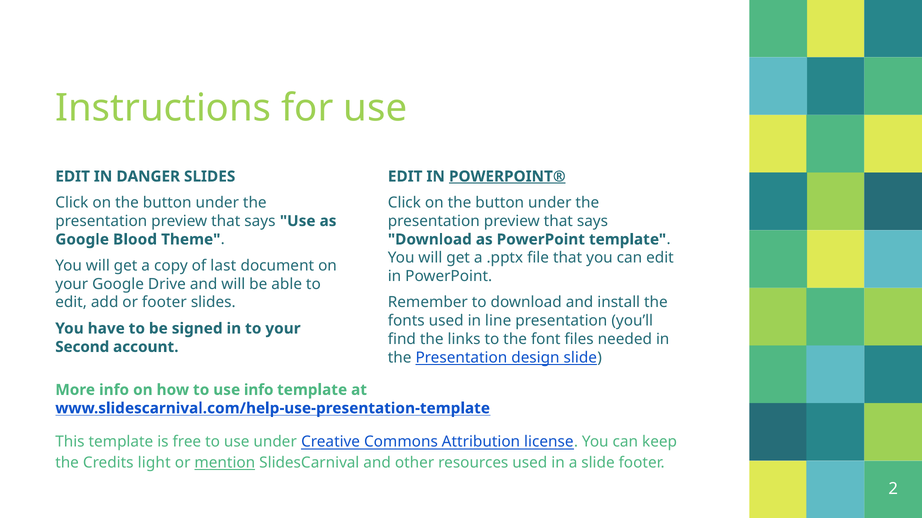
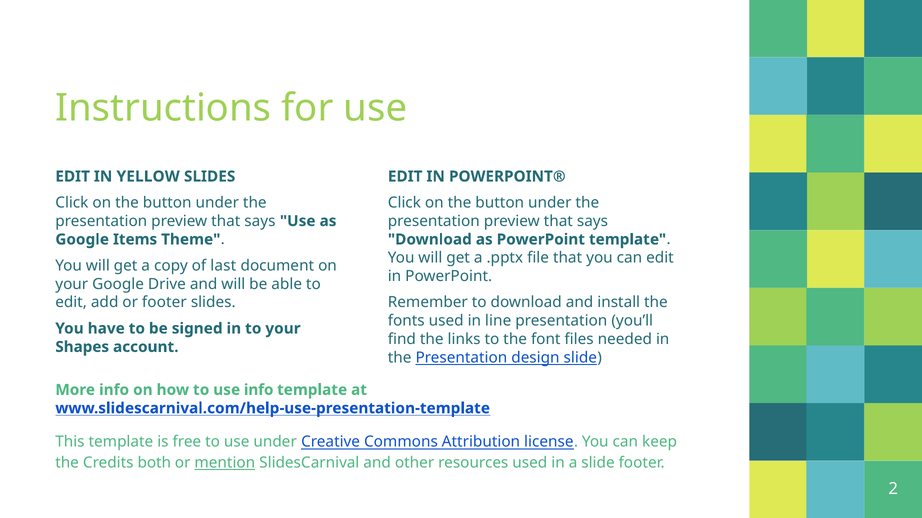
DANGER: DANGER -> YELLOW (148, 177)
POWERPOINT® underline: present -> none (507, 177)
Blood: Blood -> Items (135, 240)
Second: Second -> Shapes (82, 347)
light: light -> both (154, 463)
